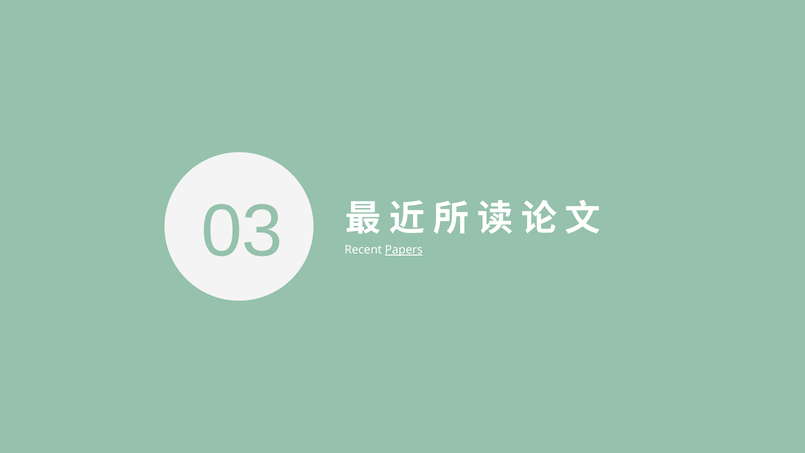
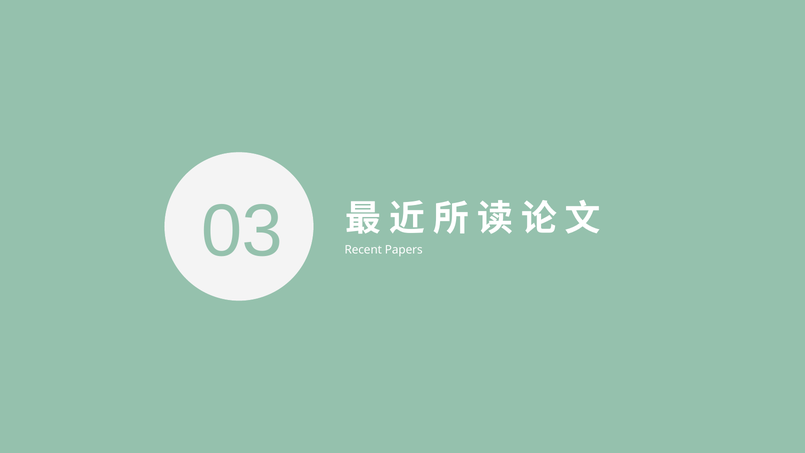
Papers underline: present -> none (404, 250)
